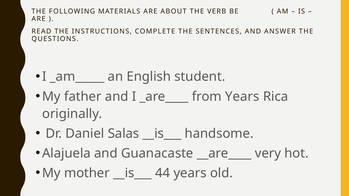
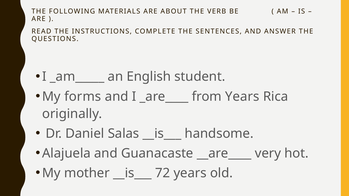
father: father -> forms (83, 97)
44: 44 -> 72 (163, 173)
